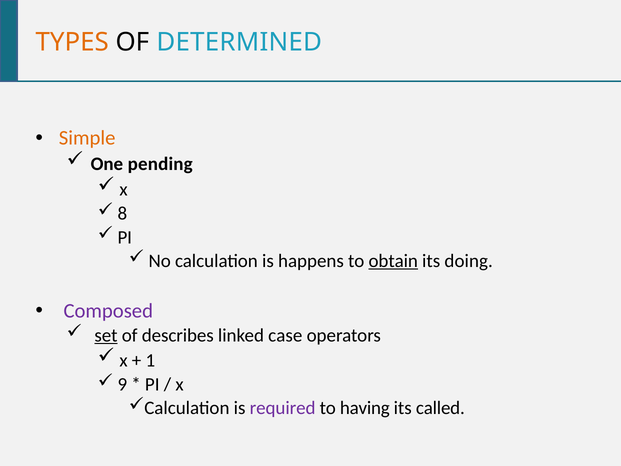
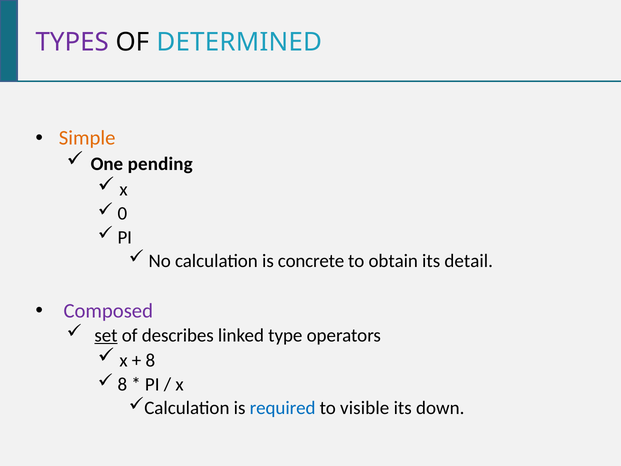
TYPES colour: orange -> purple (72, 42)
8: 8 -> 0 (122, 214)
happens: happens -> concrete (311, 261)
obtain underline: present -> none (393, 261)
doing: doing -> detail (469, 261)
case: case -> type (285, 335)
1: 1 -> 8 (150, 360)
9: 9 -> 8 (122, 384)
required colour: purple -> blue (283, 408)
having: having -> visible (365, 408)
called: called -> down (440, 408)
